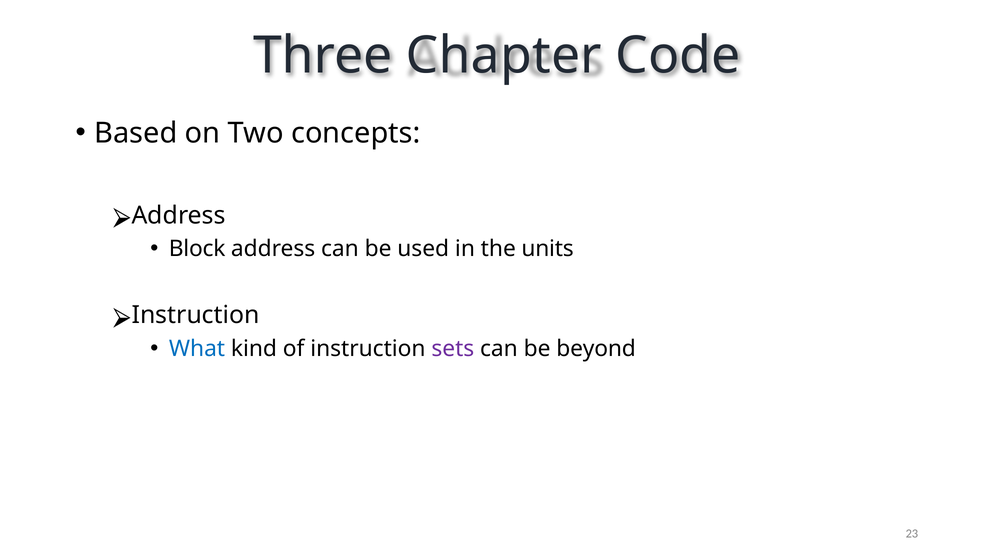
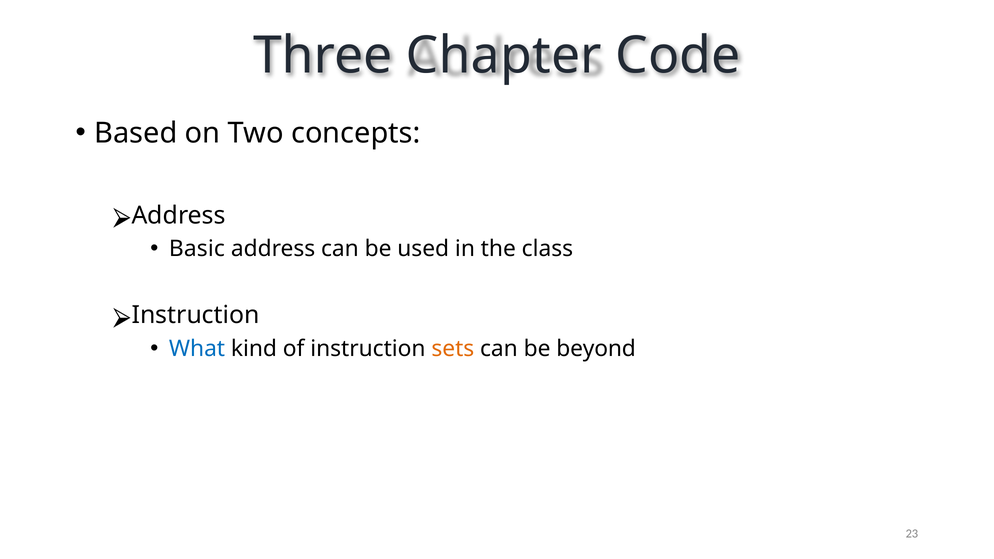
Block: Block -> Basic (197, 249)
units: units -> class (547, 249)
sets colour: purple -> orange (453, 349)
